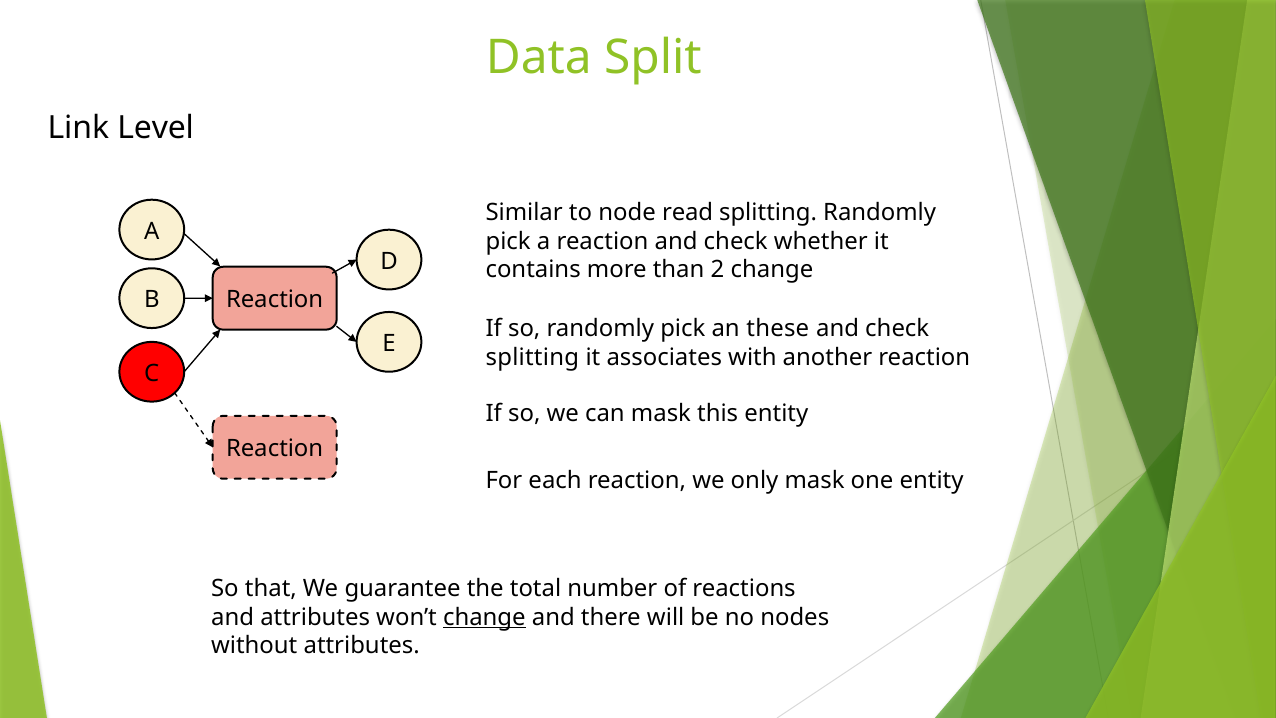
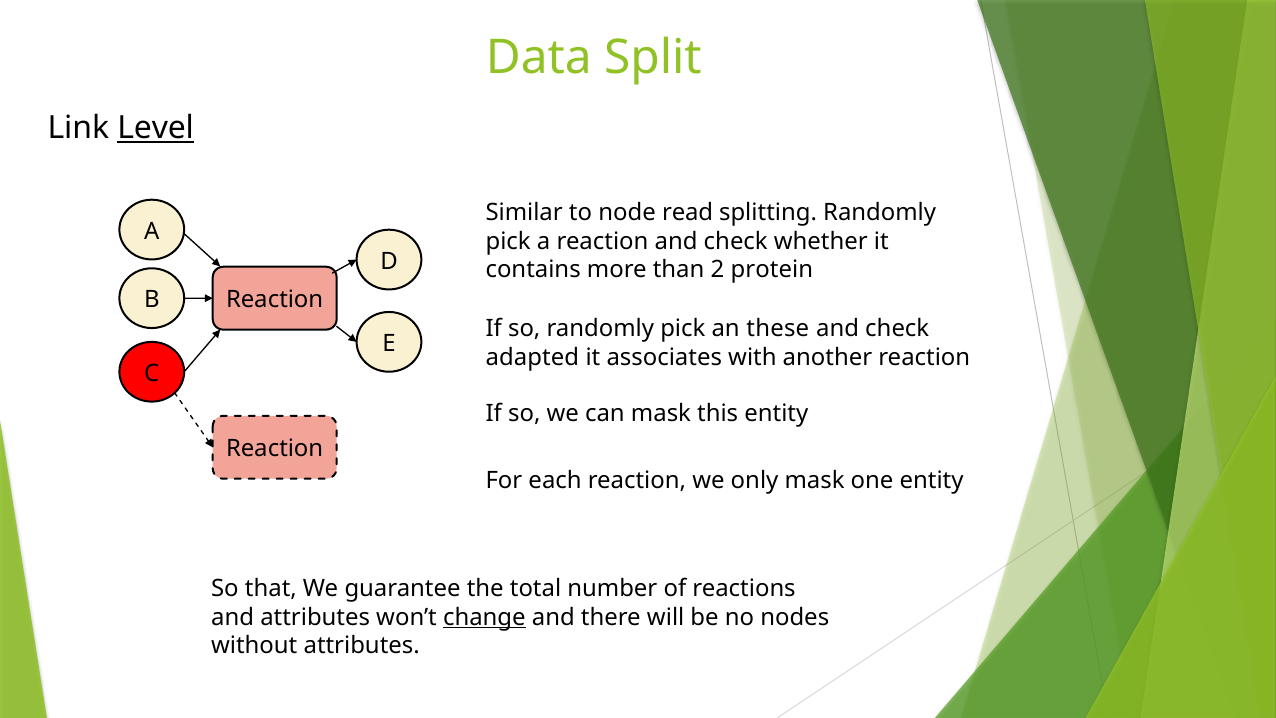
Level underline: none -> present (156, 128)
2 change: change -> protein (772, 270)
splitting: splitting -> adapted (532, 357)
